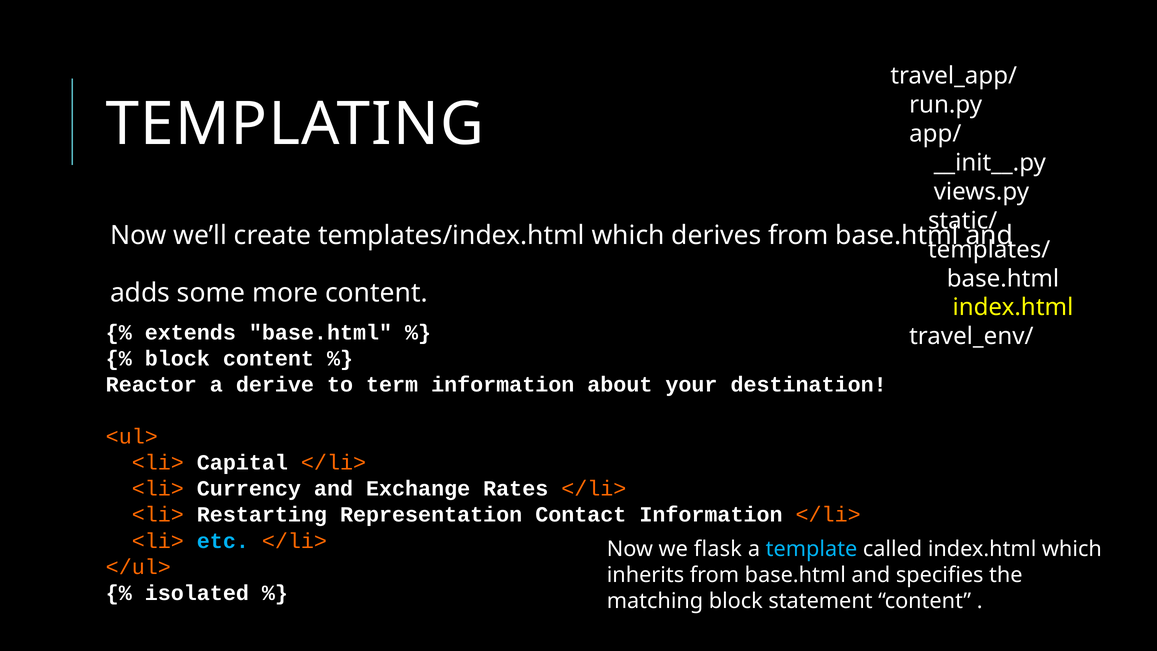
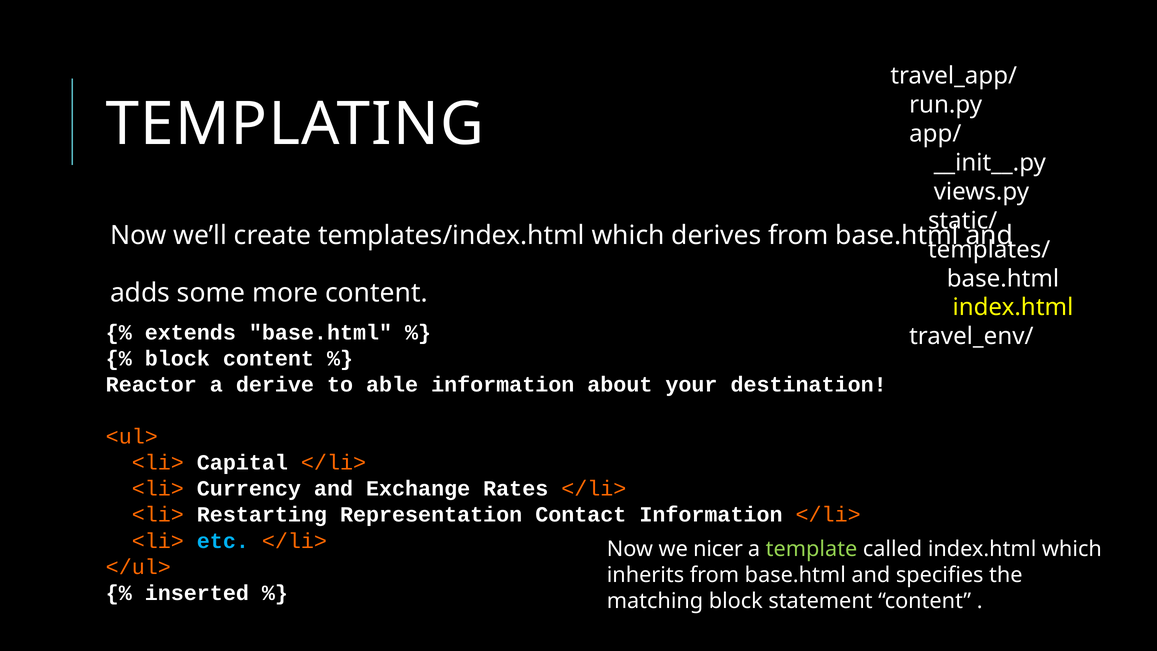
term: term -> able (392, 385)
flask: flask -> nicer (718, 549)
template colour: light blue -> light green (812, 549)
isolated: isolated -> inserted (197, 593)
